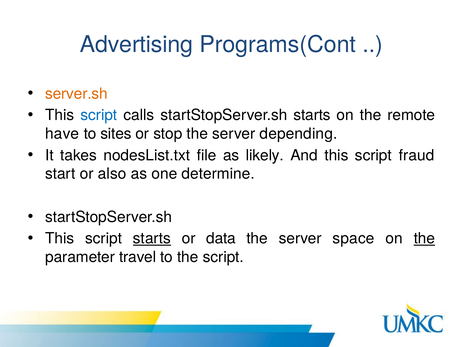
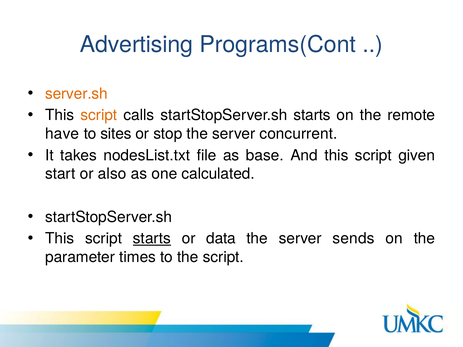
script colour: blue -> orange (99, 115)
depending: depending -> concurrent (299, 134)
likely: likely -> base (265, 155)
fraud: fraud -> given (417, 155)
determine: determine -> calculated (218, 174)
space: space -> sends (354, 239)
the underline: present -> none (424, 239)
travel: travel -> times (138, 257)
